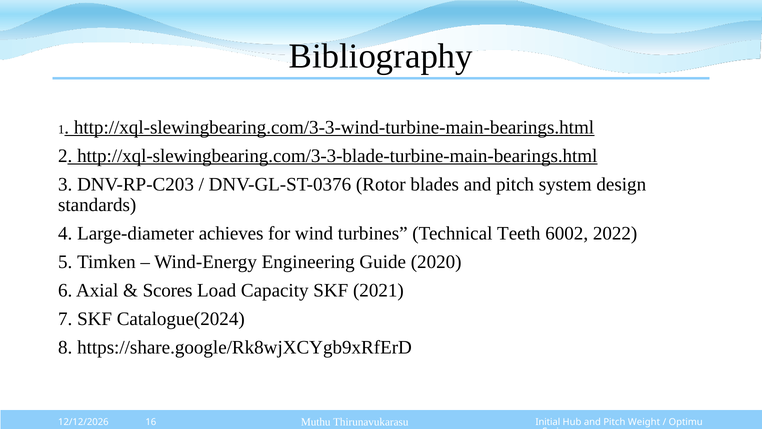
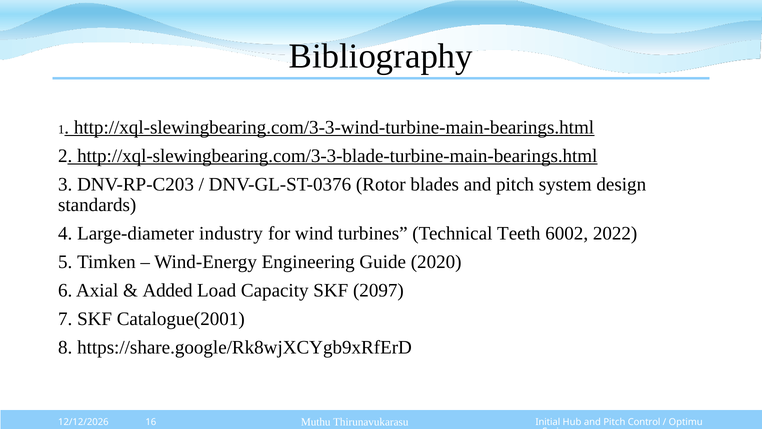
achieves: achieves -> industry (231, 233)
Scores: Scores -> Added (168, 290)
2021: 2021 -> 2097 (378, 290)
Catalogue(2024: Catalogue(2024 -> Catalogue(2001 (181, 319)
Weight: Weight -> Control (644, 422)
